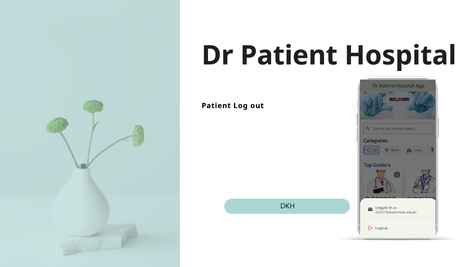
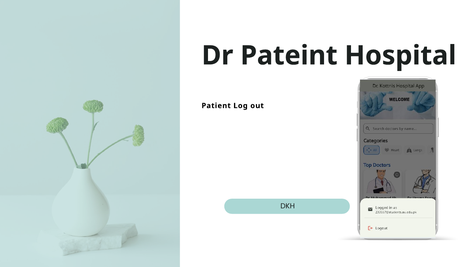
Dr Patient: Patient -> Pateint (289, 55)
